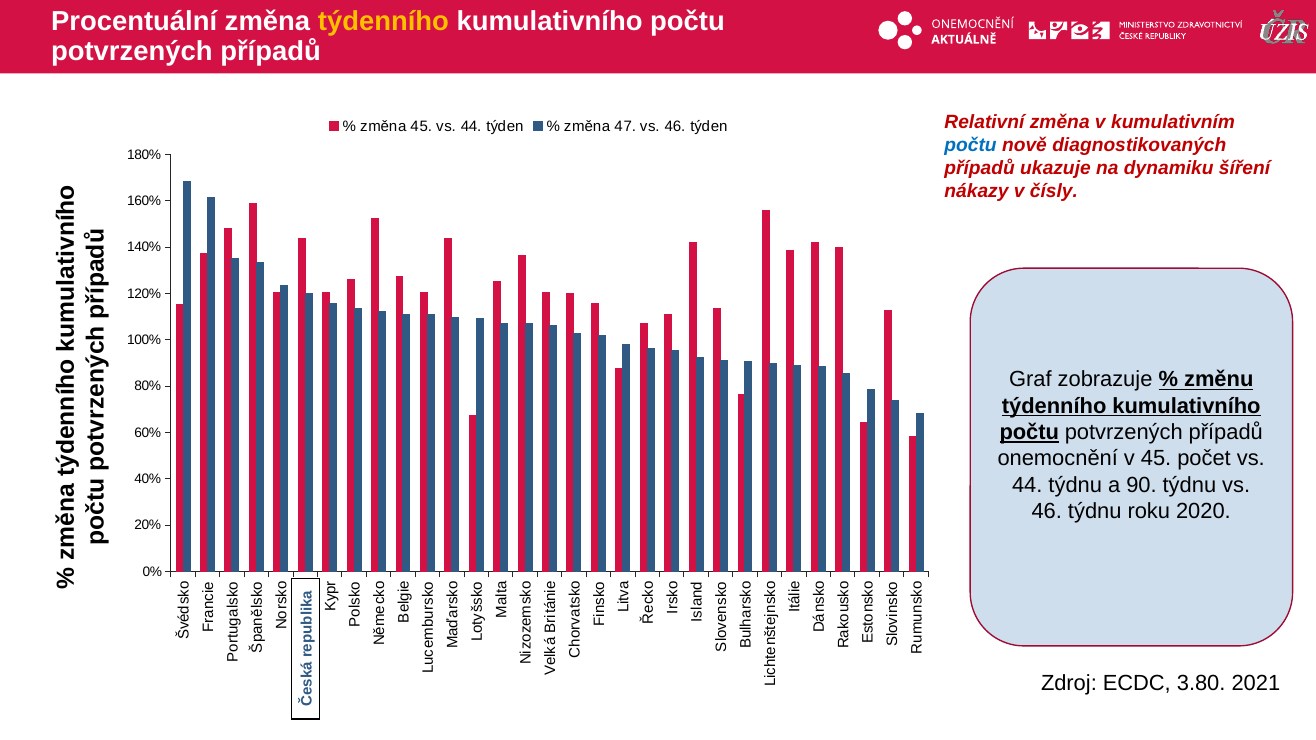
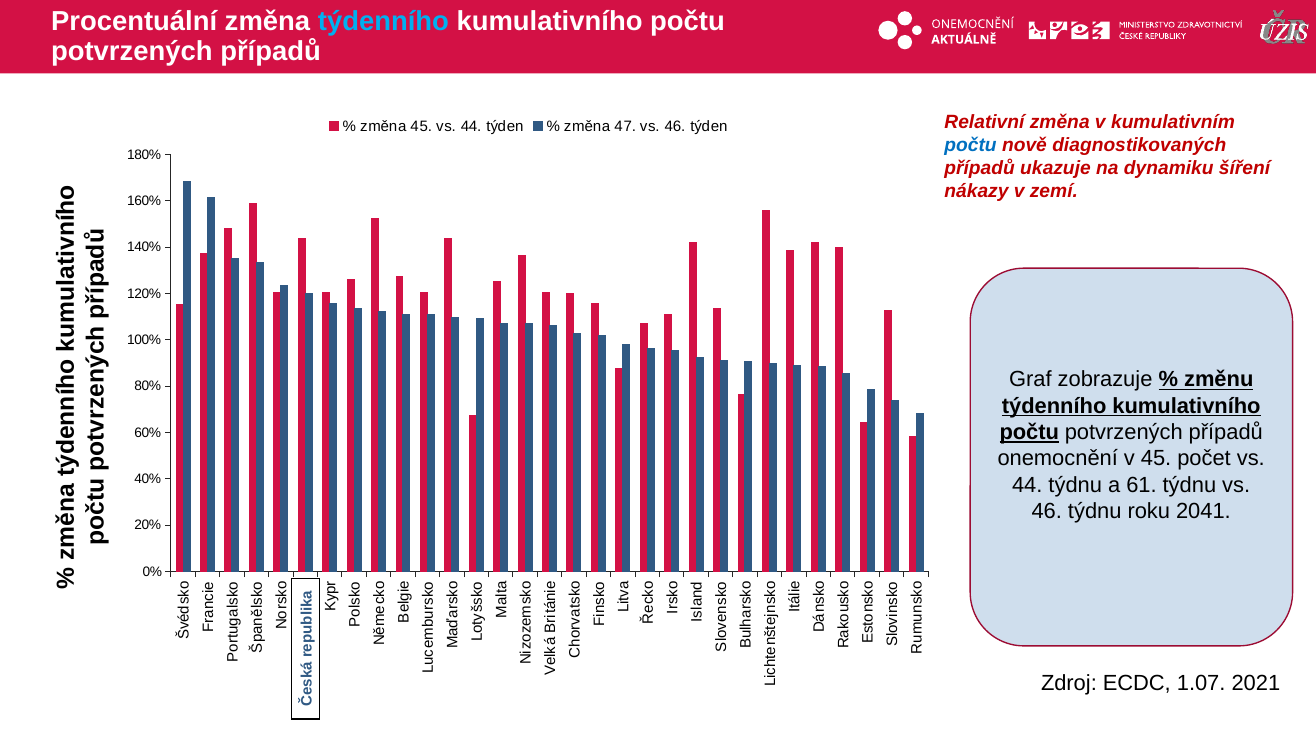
týdenního colour: yellow -> light blue (383, 21)
čísly: čísly -> zemí (1054, 191)
90: 90 -> 61 (1142, 485)
2020: 2020 -> 2041 (1203, 511)
3.80: 3.80 -> 1.07 (1201, 683)
